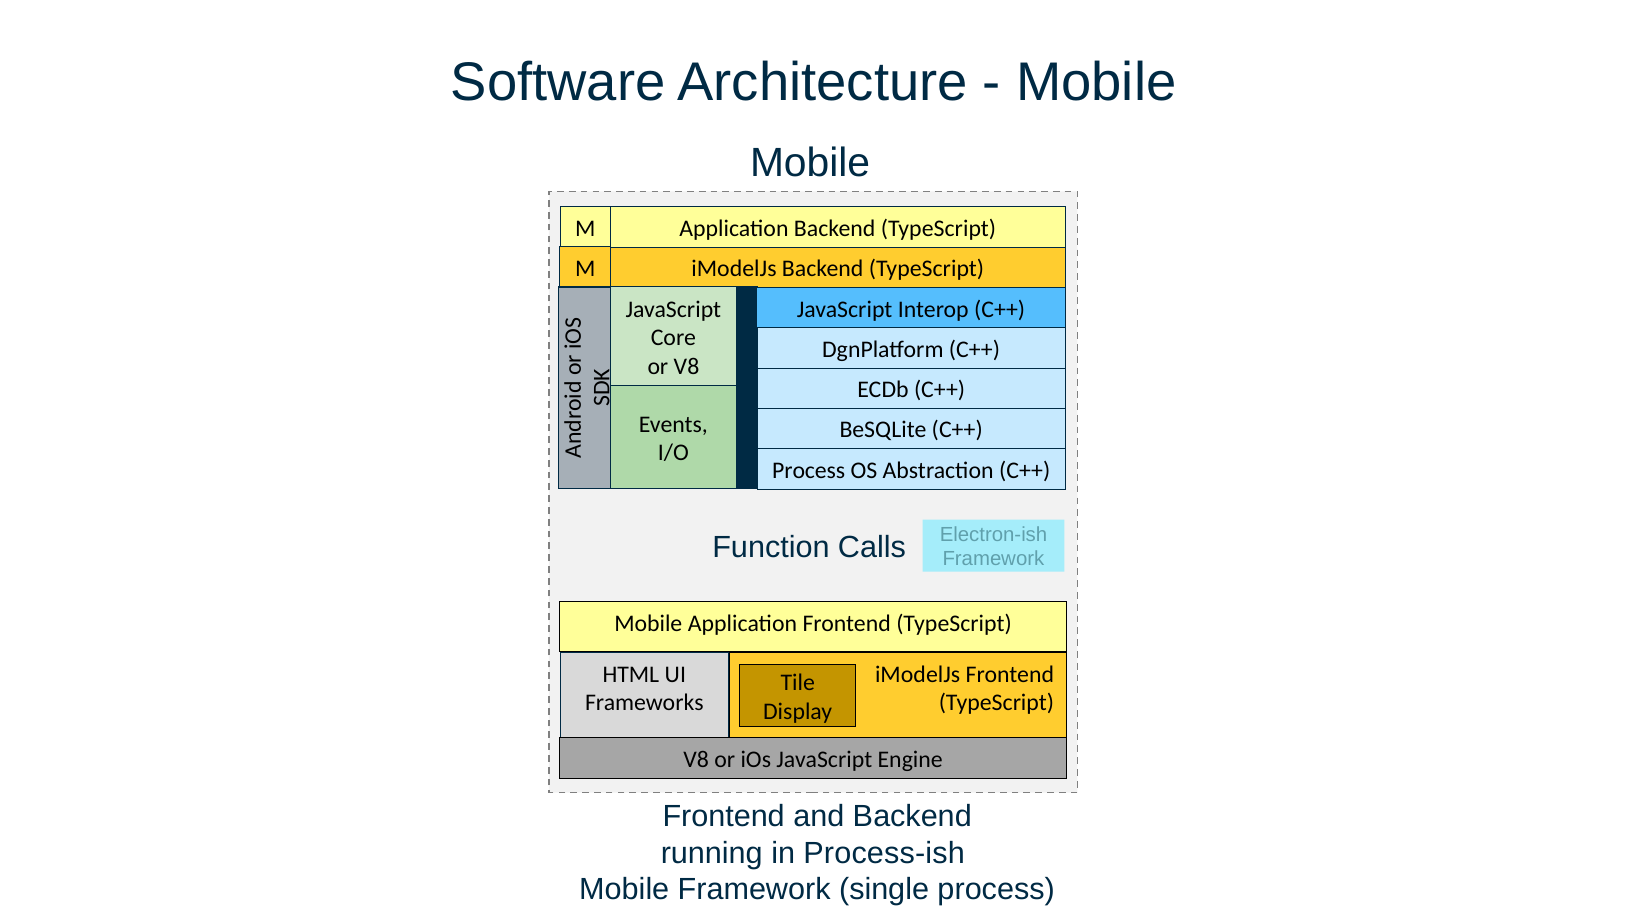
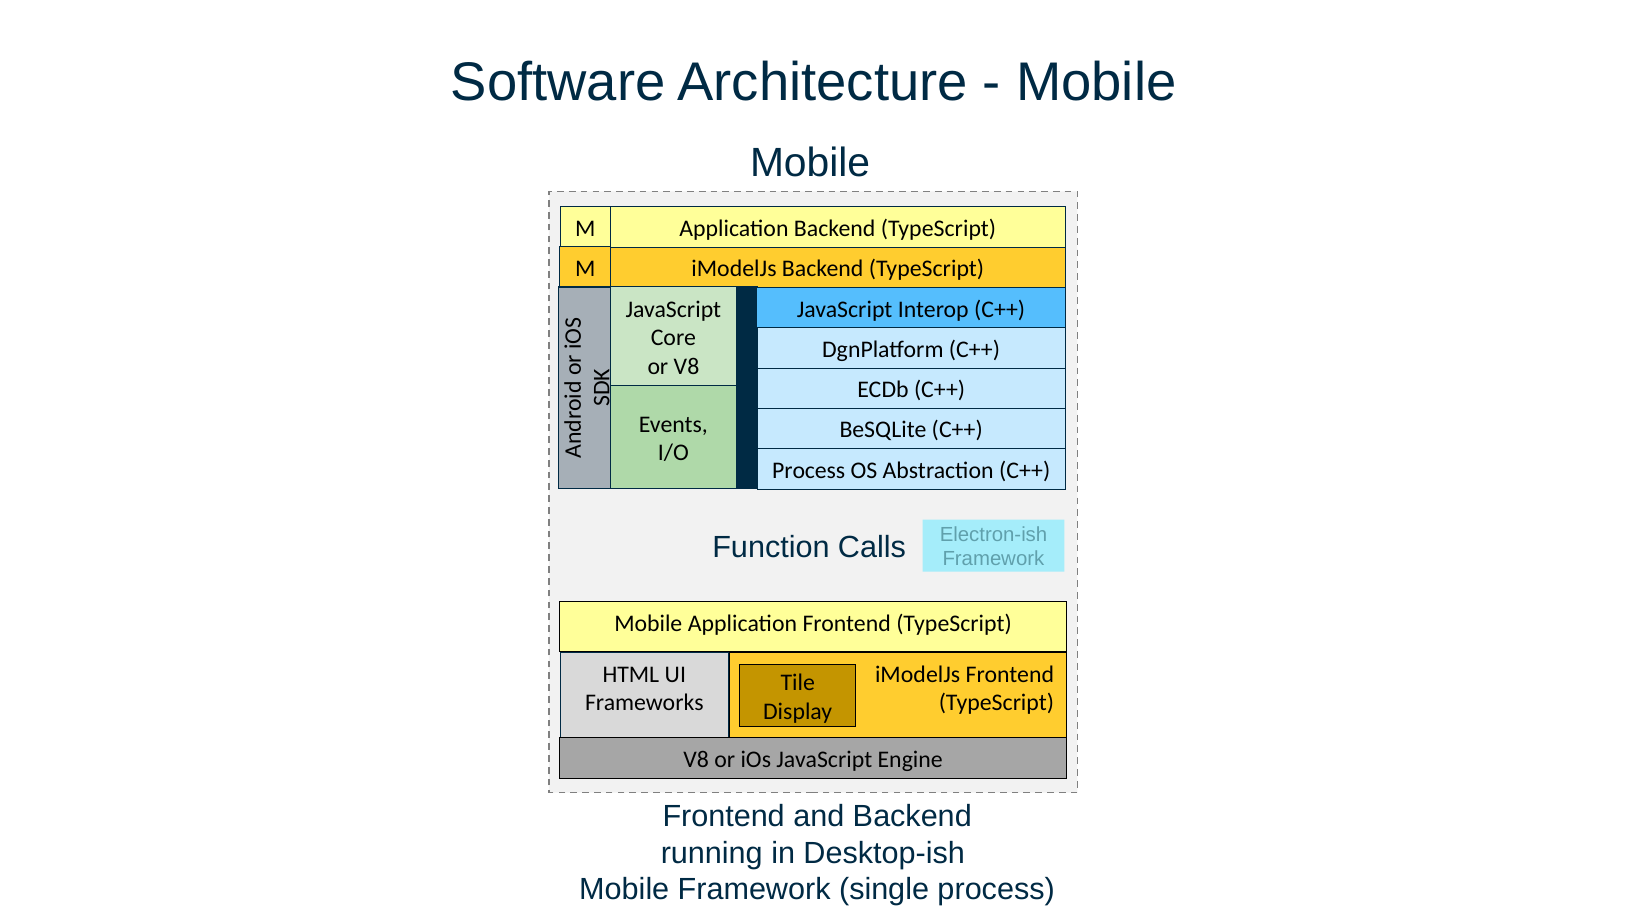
Process-ish: Process-ish -> Desktop-ish (884, 853)
